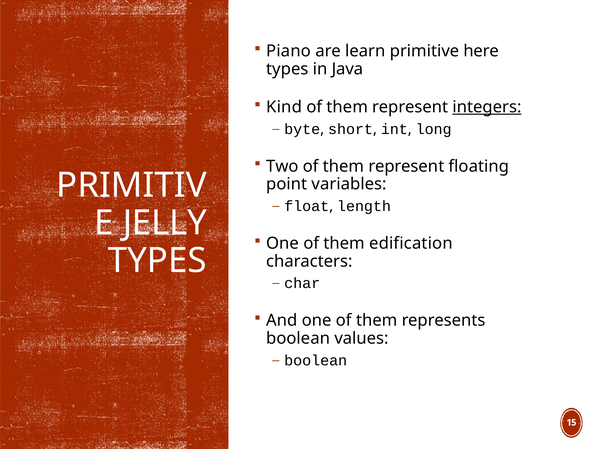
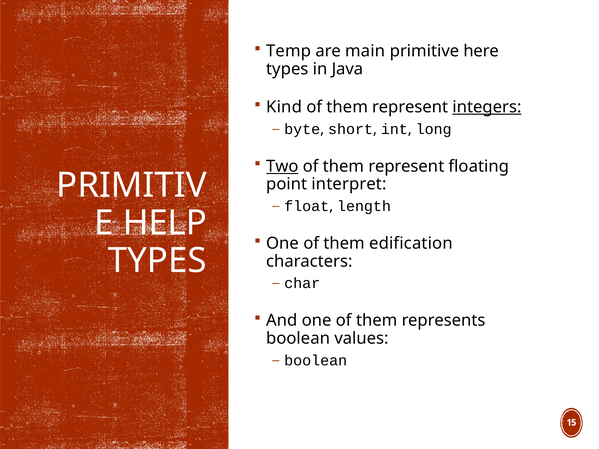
Piano: Piano -> Temp (289, 51)
learn: learn -> main (365, 51)
Two underline: none -> present (282, 166)
variables: variables -> interpret (349, 184)
JELLY: JELLY -> HELP (165, 223)
